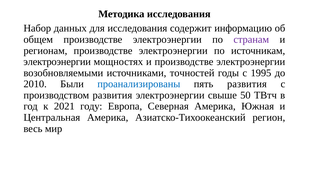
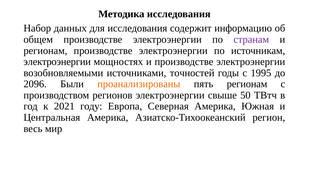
2010: 2010 -> 2096 (35, 84)
проанализированы colour: blue -> orange (139, 84)
пять развития: развития -> регионам (247, 84)
производством развития: развития -> регионов (112, 95)
